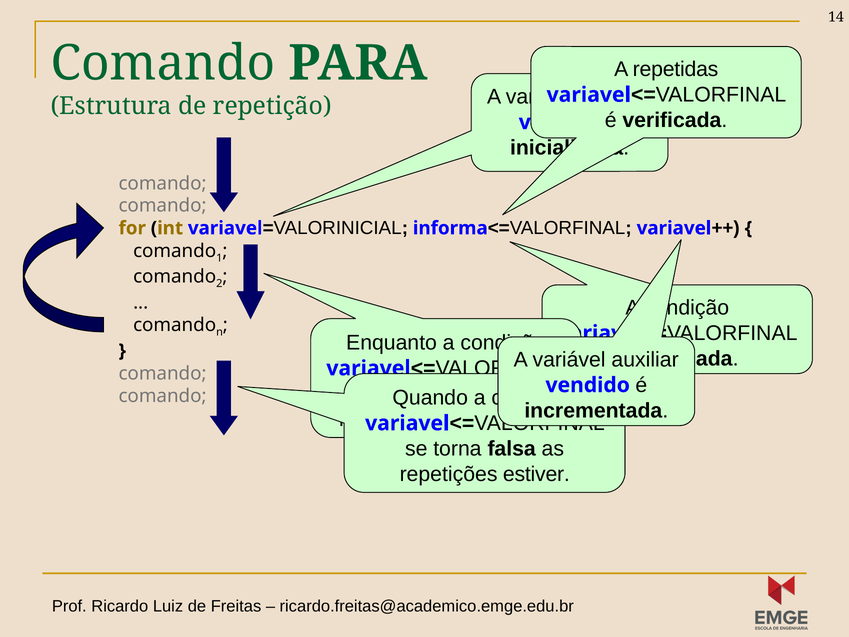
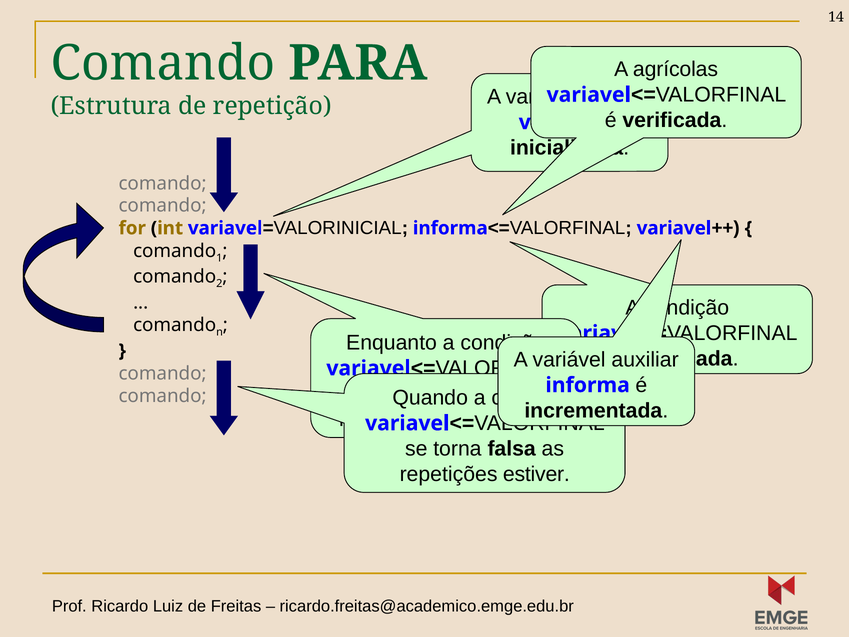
repetidas: repetidas -> agrícolas (675, 69)
vendido: vendido -> informa (588, 385)
